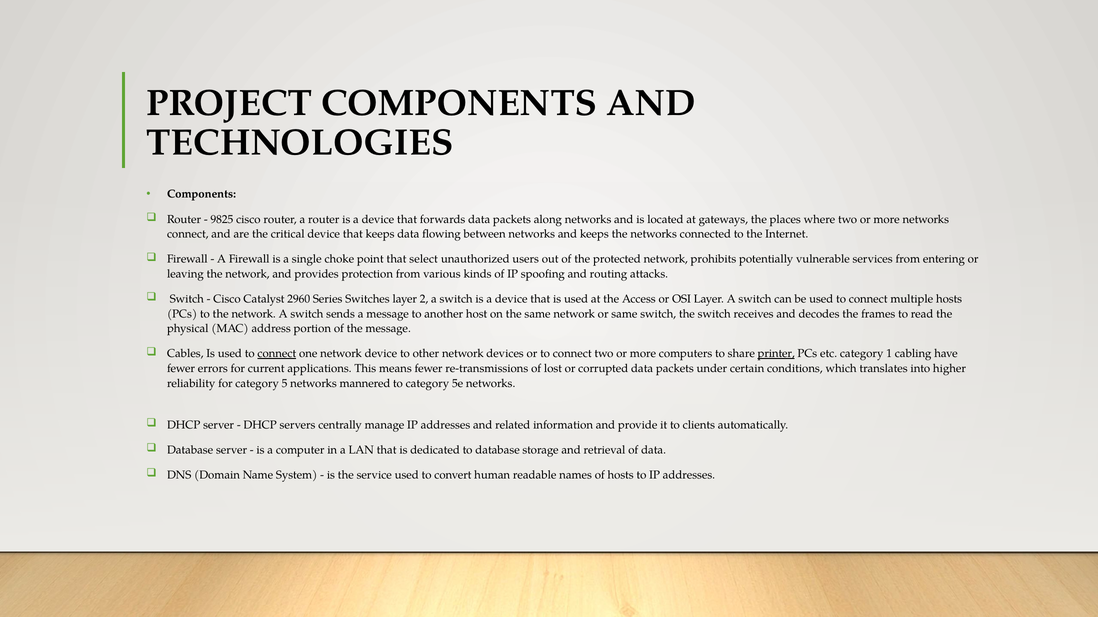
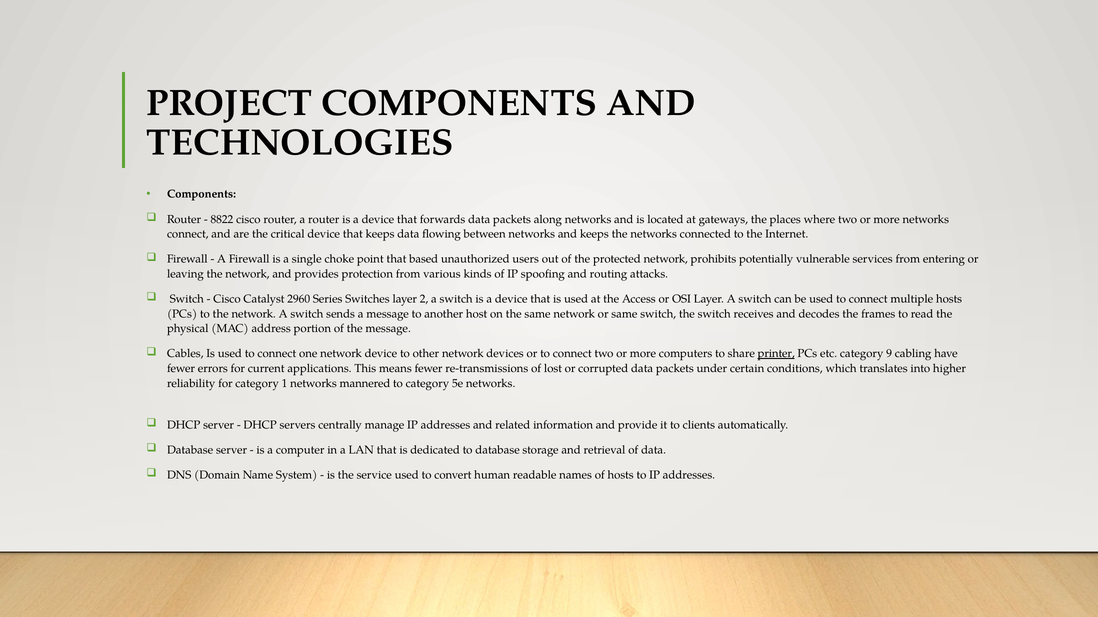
9825: 9825 -> 8822 (222, 219)
select: select -> based (424, 259)
connect underline: present -> none (277, 354)
1: 1 -> 9 (889, 354)
5: 5 -> 1 (285, 384)
